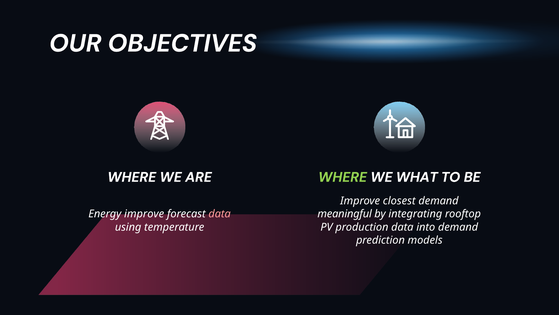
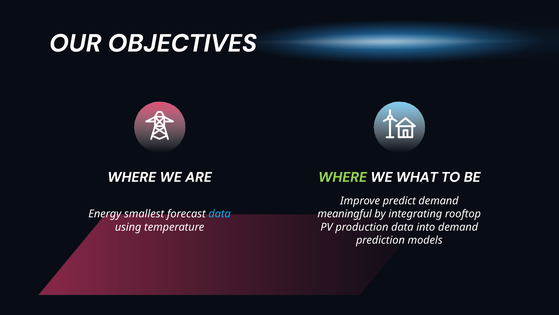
closest: closest -> predict (399, 201)
Energy improve: improve -> smallest (144, 214)
data colour: pink -> light blue (220, 214)
